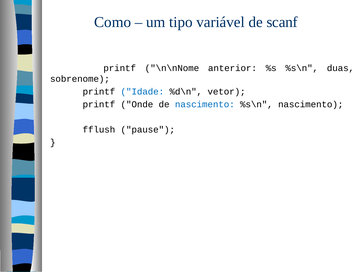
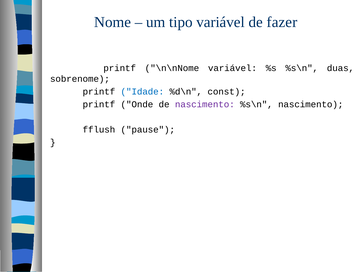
Como: Como -> Nome (113, 22)
scanf: scanf -> fazer (282, 22)
\n\nNome anterior: anterior -> variável (232, 68)
vetor: vetor -> const (227, 91)
nascimento colour: blue -> purple (205, 104)
